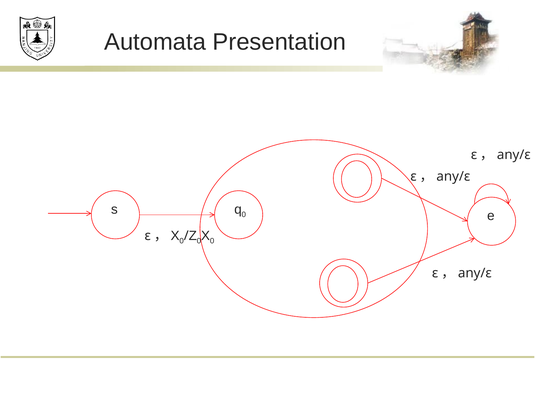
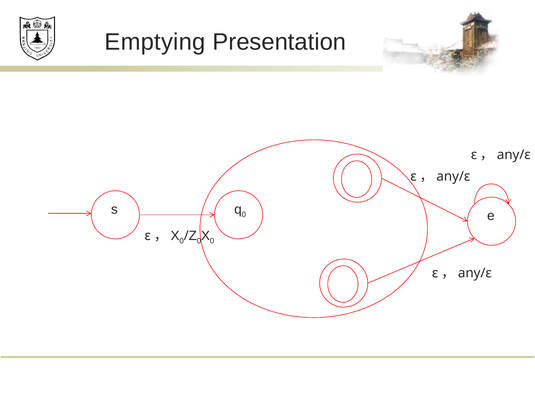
Automata: Automata -> Emptying (155, 42)
